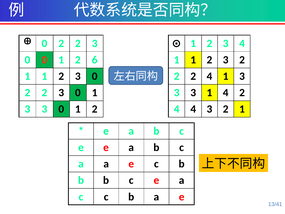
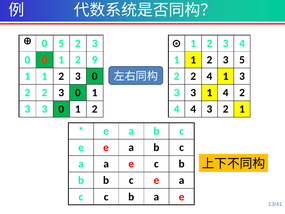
2: 2 -> 5 (61, 43)
6: 6 -> 9 (95, 60)
2 3 2: 2 -> 5 (242, 60)
